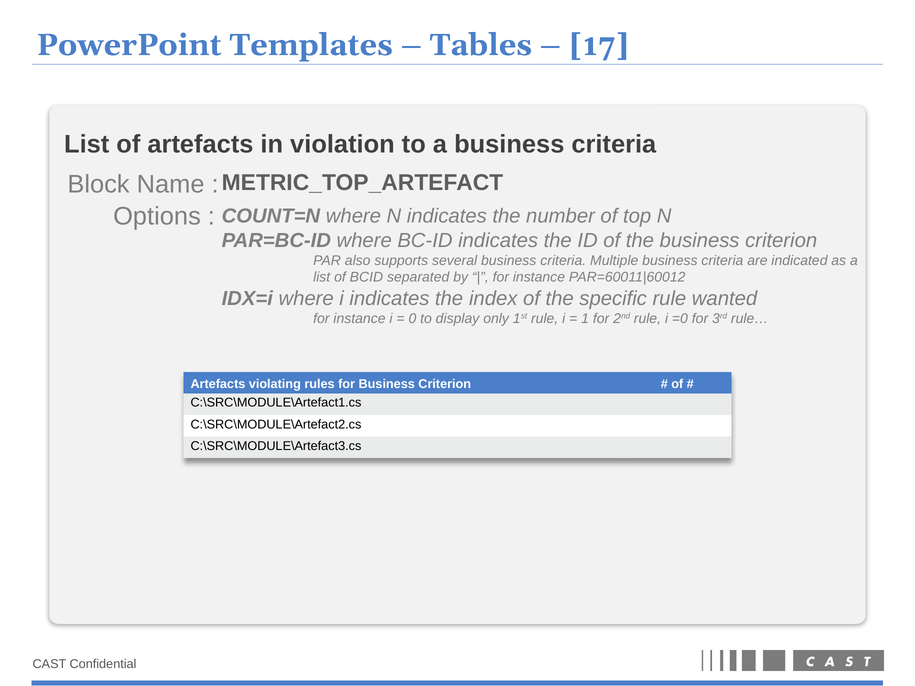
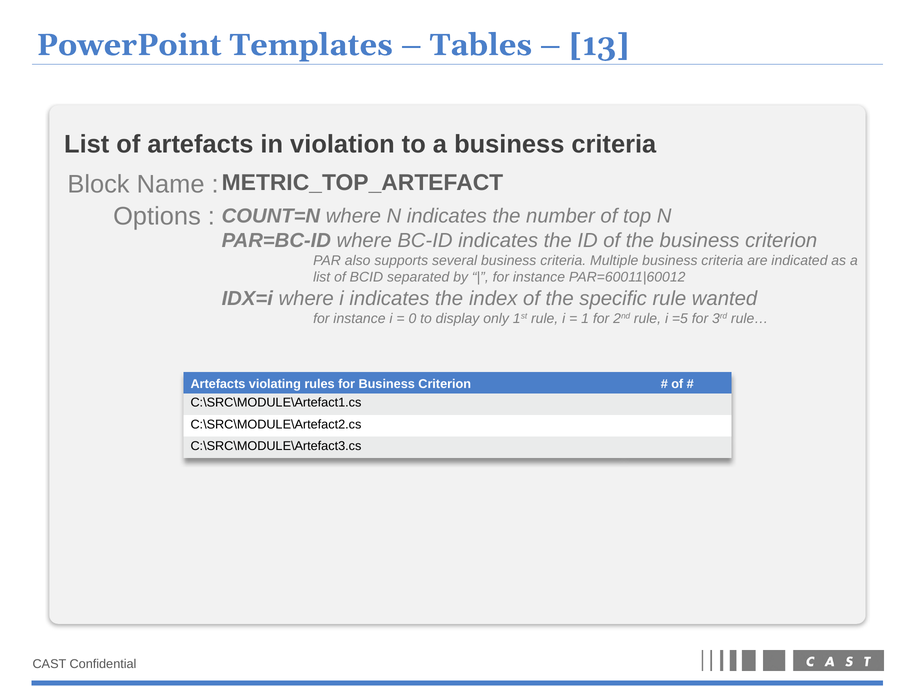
17: 17 -> 13 (599, 45)
=0: =0 -> =5 (680, 319)
